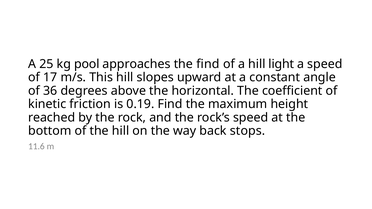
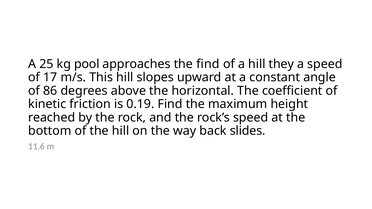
light: light -> they (281, 64)
36: 36 -> 86 (50, 91)
stops: stops -> slides (248, 131)
